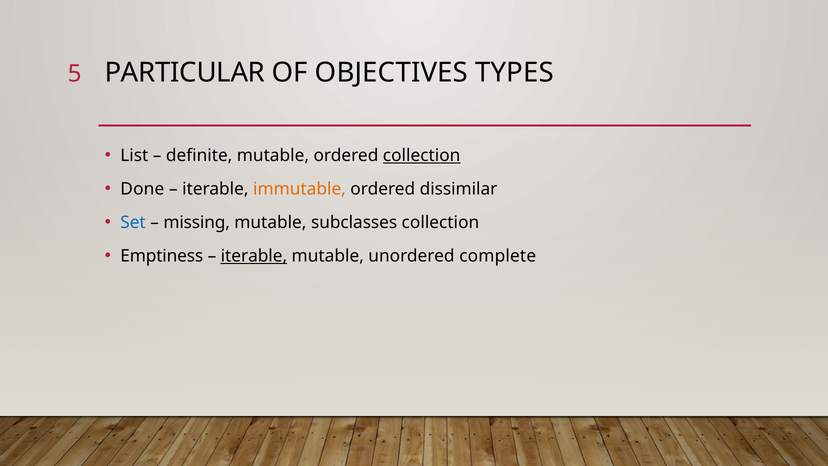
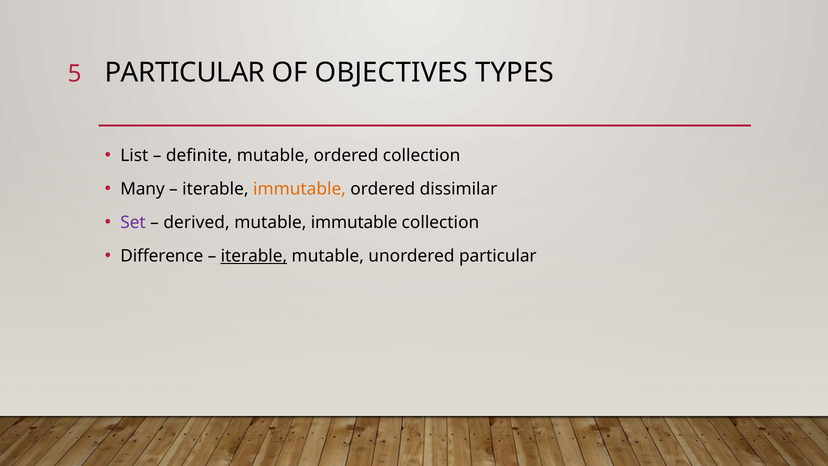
collection underline: present -> none (422, 156)
Done: Done -> Many (142, 189)
Set colour: blue -> purple (133, 223)
missing: missing -> derived (197, 223)
mutable subclasses: subclasses -> immutable (354, 223)
Emptiness: Emptiness -> Difference (162, 256)
unordered complete: complete -> particular (498, 256)
